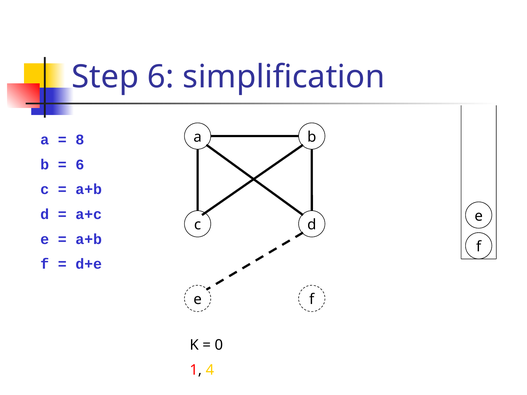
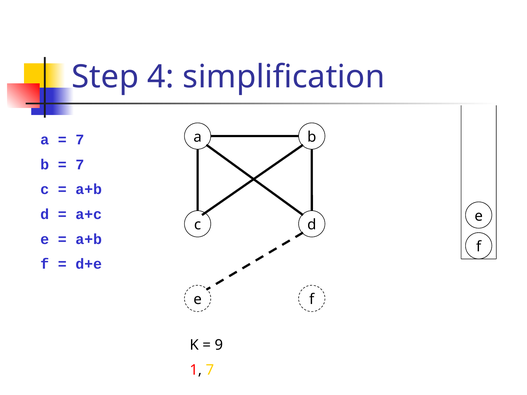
Step 6: 6 -> 4 (161, 77)
8: 8 -> 7 (80, 140)
6: 6 -> 7 (80, 165)
0: 0 -> 9 (219, 345)
1 4: 4 -> 7 (210, 370)
